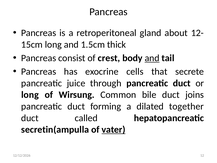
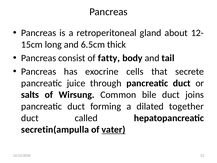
1.5cm: 1.5cm -> 6.5cm (93, 44)
crest: crest -> fatty (109, 58)
and underline: present -> none (152, 58)
long: long -> salts (30, 95)
